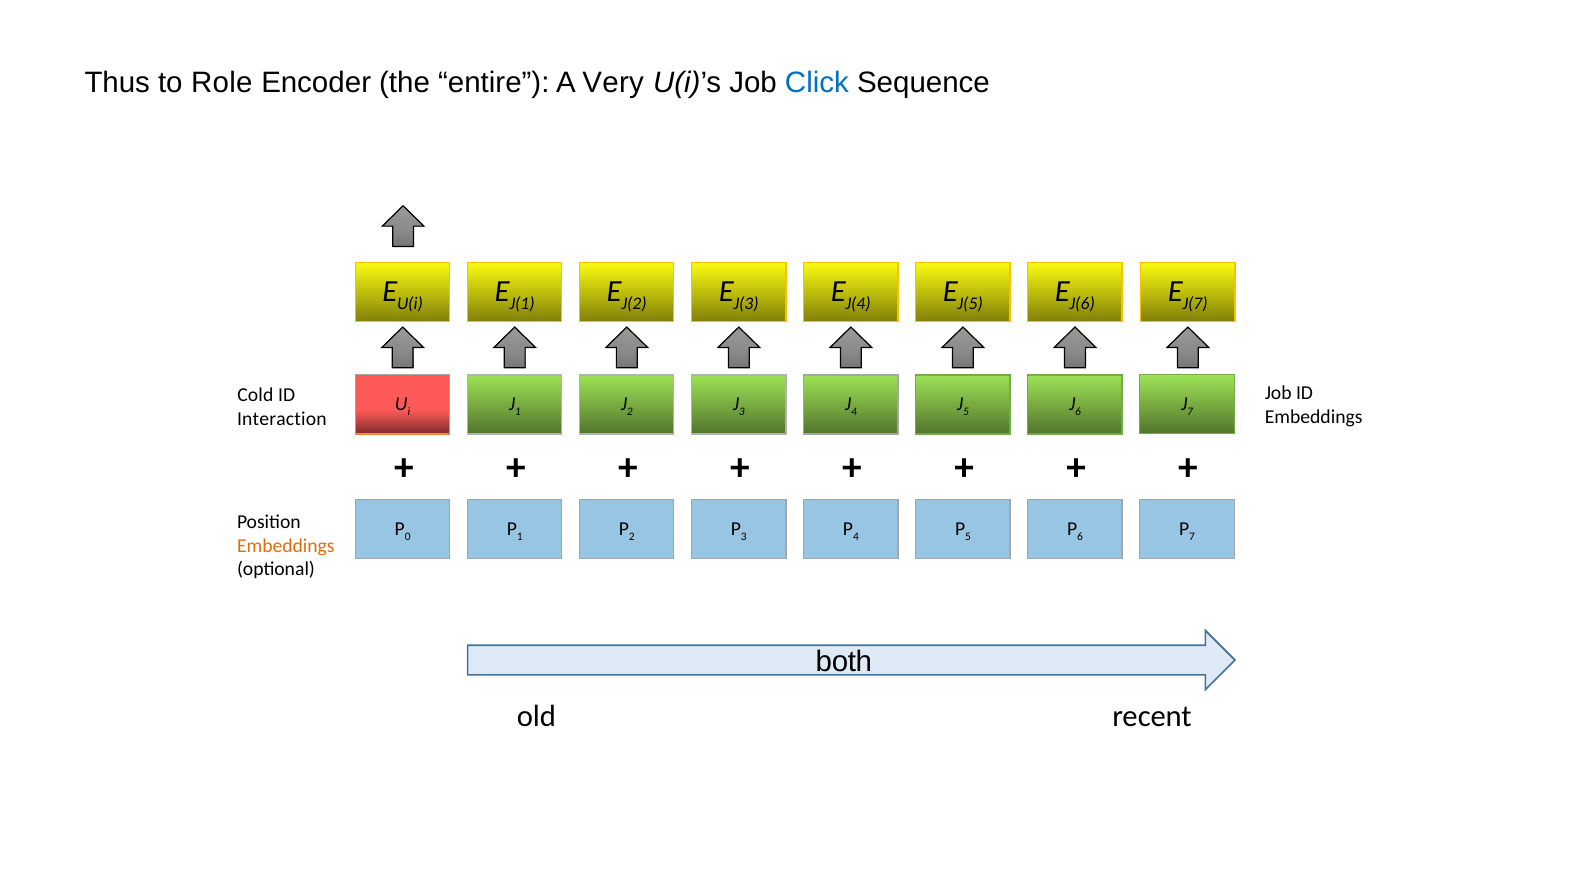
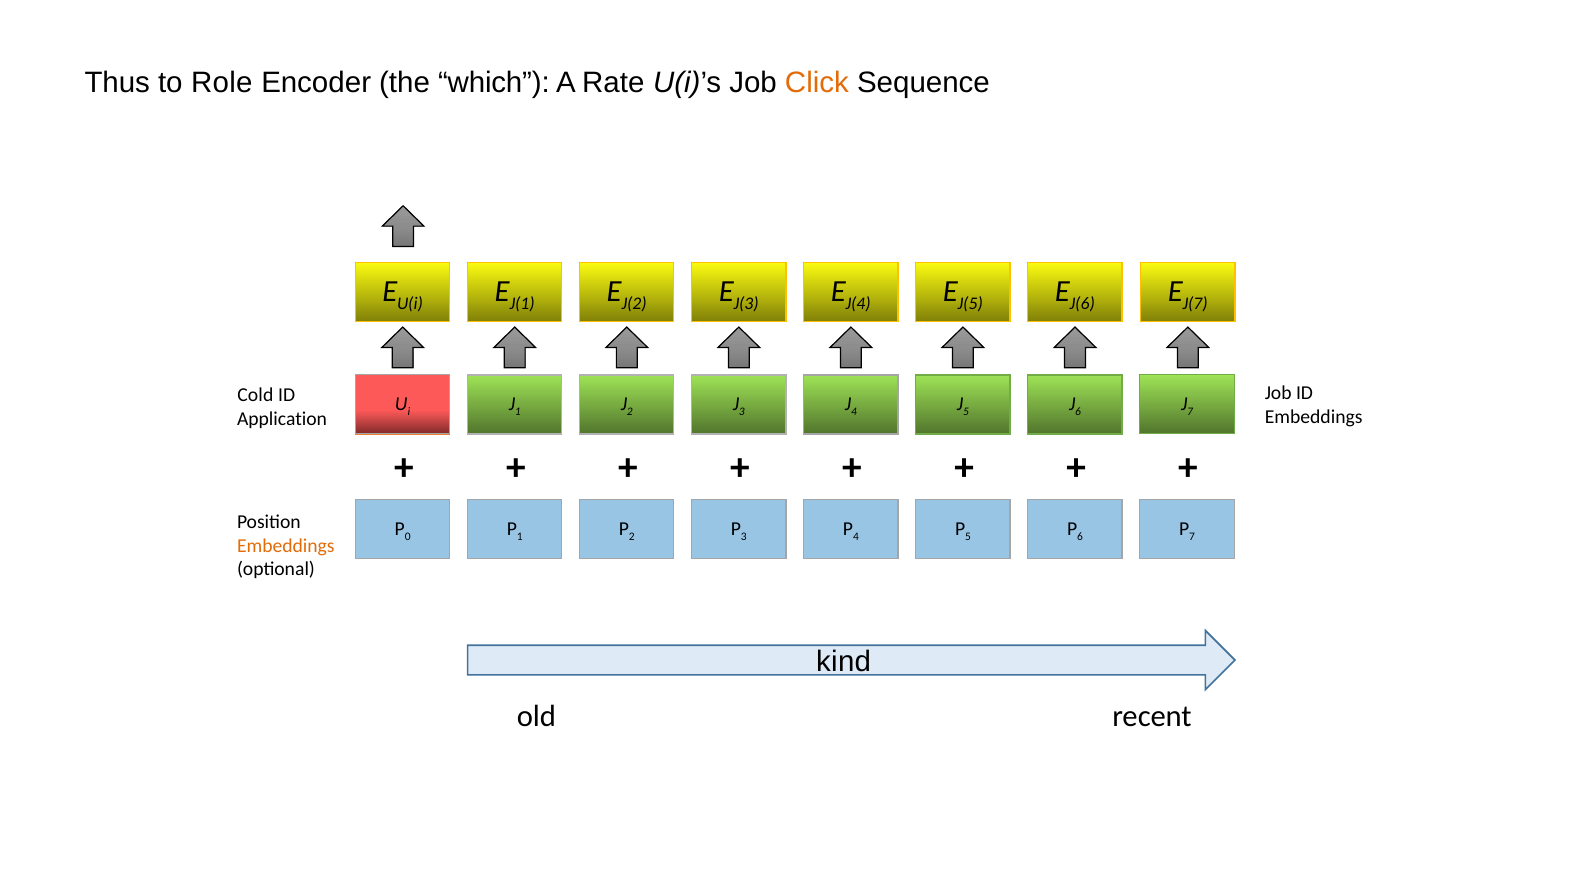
entire: entire -> which (494, 82)
Very: Very -> Rate (613, 82)
Click colour: blue -> orange (817, 82)
Interaction: Interaction -> Application (282, 419)
both: both -> kind (844, 662)
